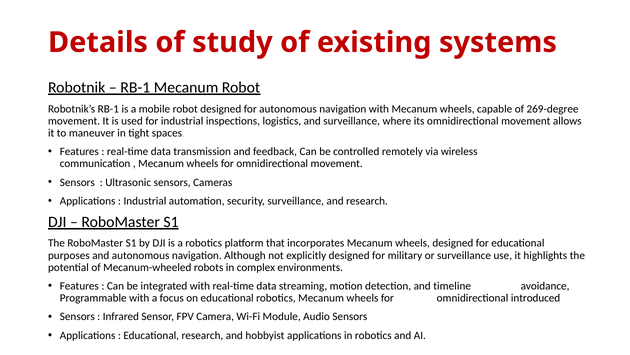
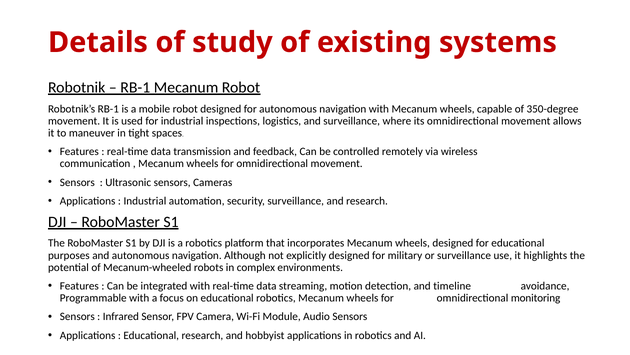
269-degree: 269-degree -> 350-degree (553, 109)
introduced: introduced -> monitoring (536, 298)
